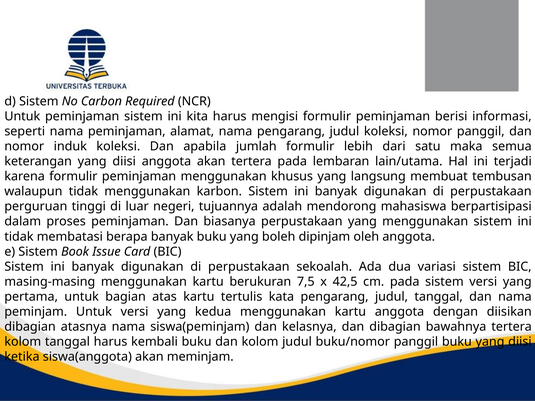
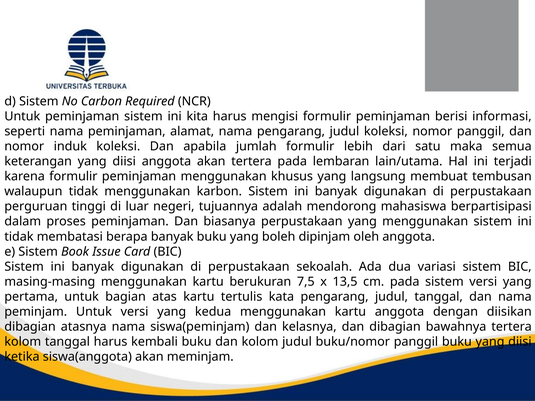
42,5: 42,5 -> 13,5 (345, 282)
